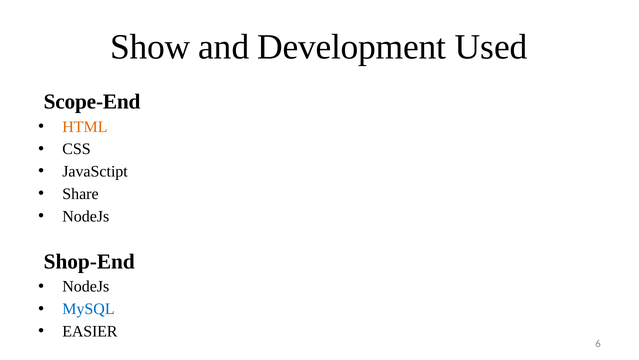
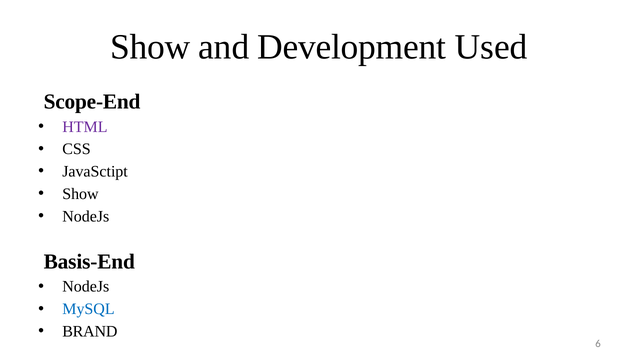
HTML colour: orange -> purple (85, 127)
Share: Share -> Show (80, 194)
Shop-End: Shop-End -> Basis-End (89, 261)
EASIER: EASIER -> BRAND (90, 331)
